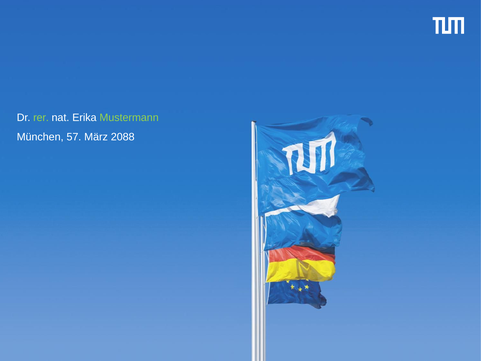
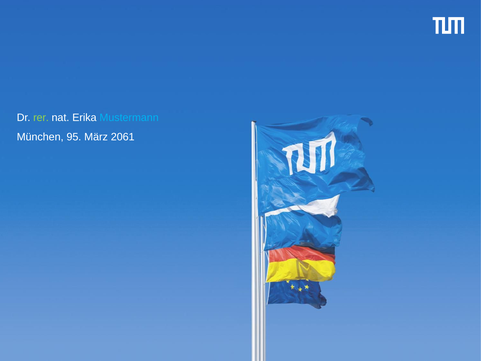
Mustermann colour: light green -> light blue (129, 118)
57: 57 -> 95 (74, 137)
2088: 2088 -> 2061 (123, 137)
